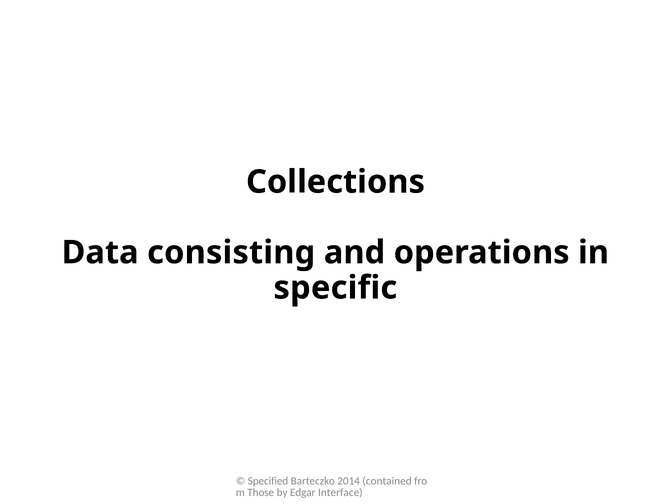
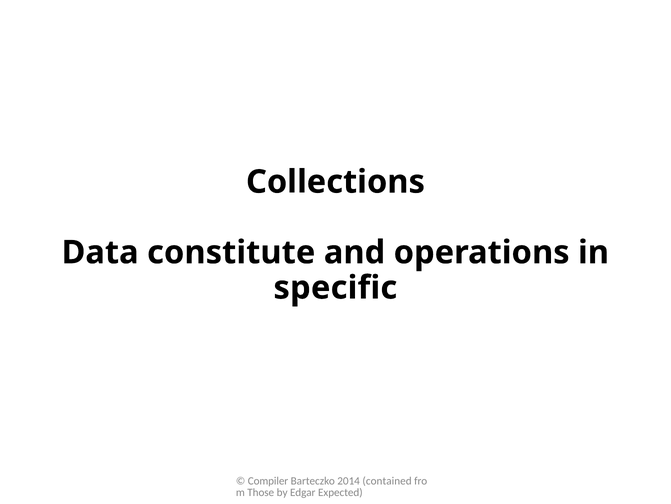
consisting: consisting -> constitute (231, 252)
Specified: Specified -> Compiler (268, 480)
Interface: Interface -> Expected (340, 492)
